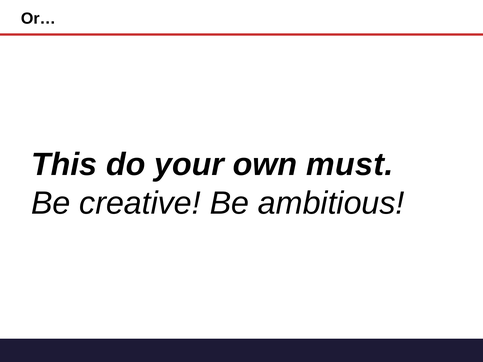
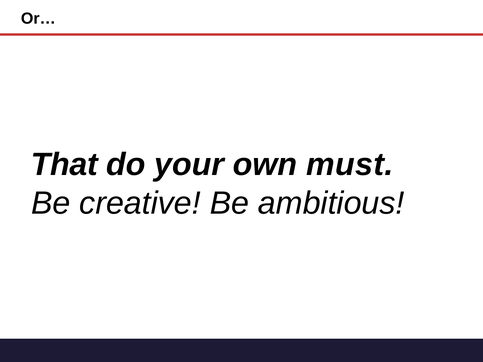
This: This -> That (64, 165)
